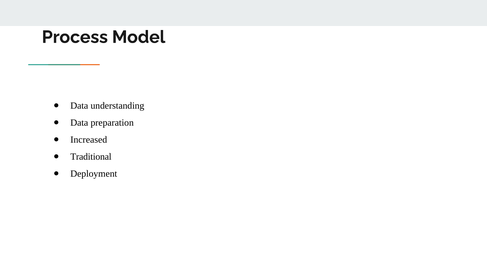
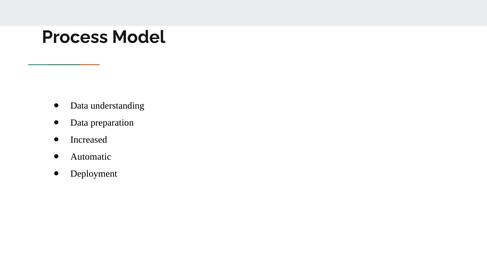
Traditional: Traditional -> Automatic (91, 157)
